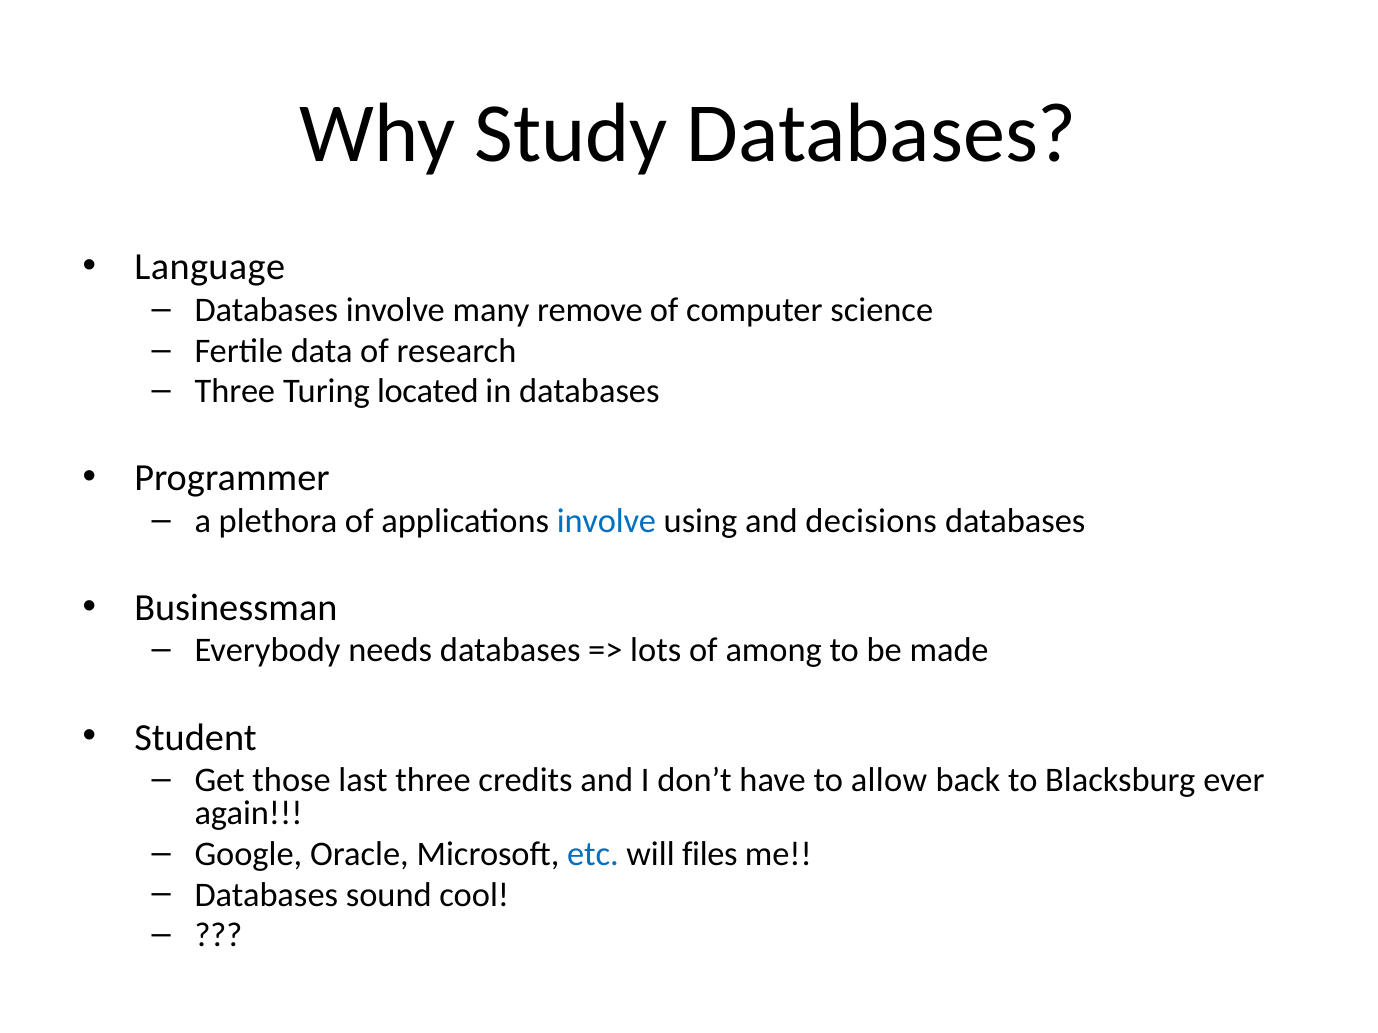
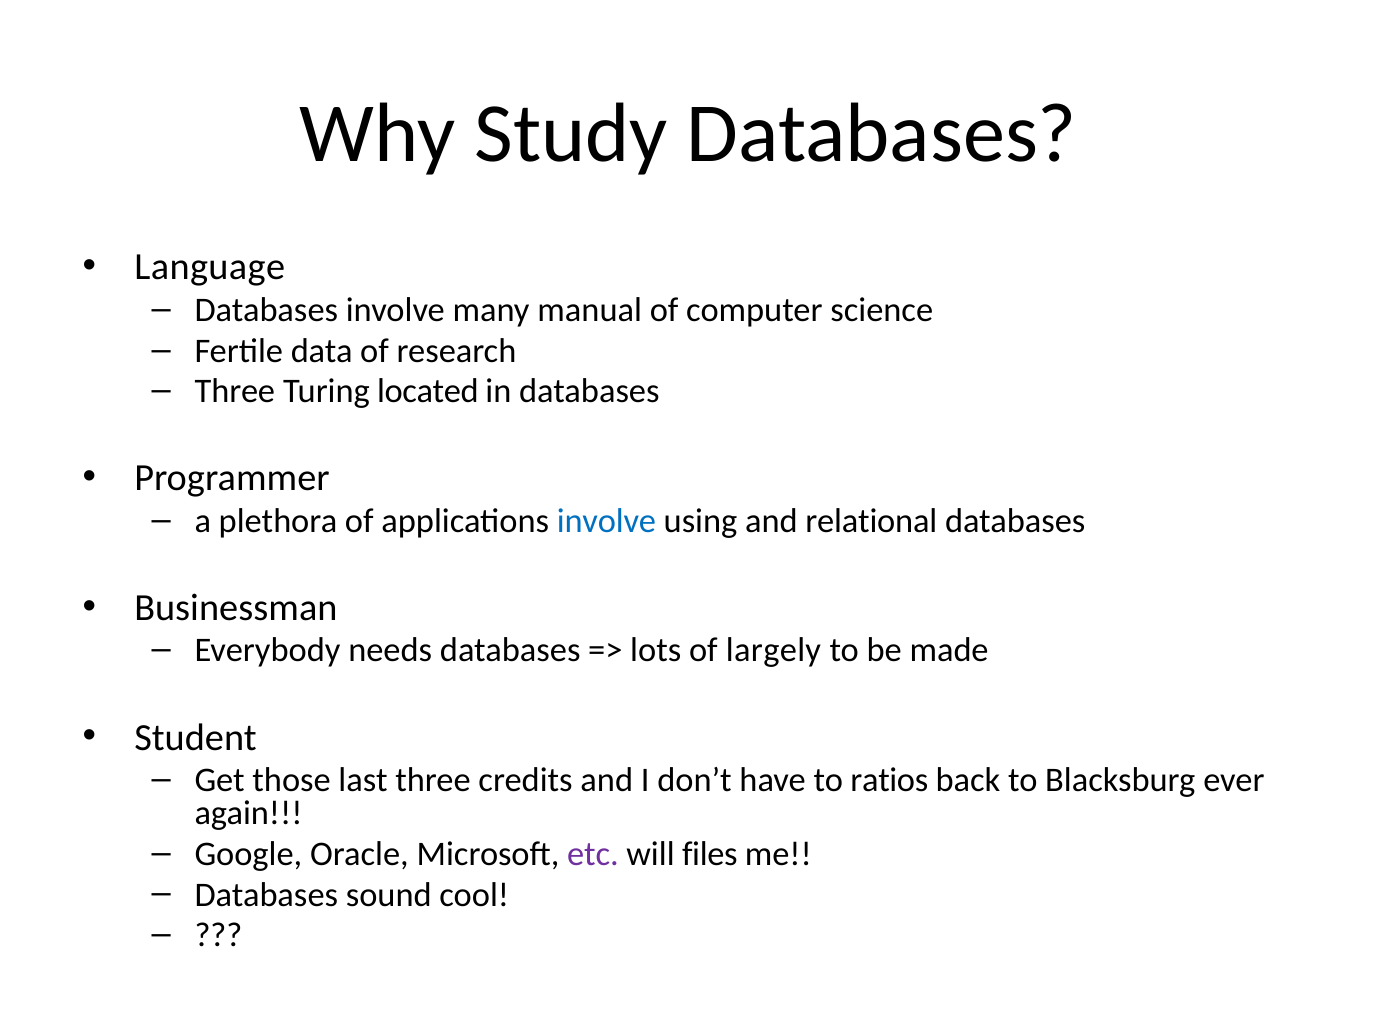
remove: remove -> manual (590, 310)
decisions: decisions -> relational (871, 521)
among: among -> largely (773, 651)
allow: allow -> ratios (889, 781)
etc colour: blue -> purple (593, 854)
